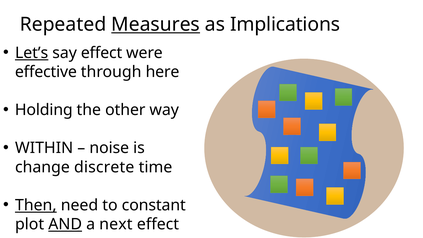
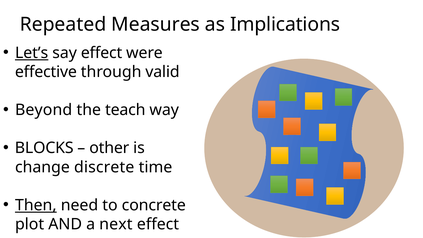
Measures underline: present -> none (156, 24)
here: here -> valid (162, 72)
Holding: Holding -> Beyond (44, 110)
other: other -> teach (125, 110)
WITHIN: WITHIN -> BLOCKS (44, 148)
noise: noise -> other (109, 148)
constant: constant -> concrete (154, 205)
AND underline: present -> none (65, 224)
